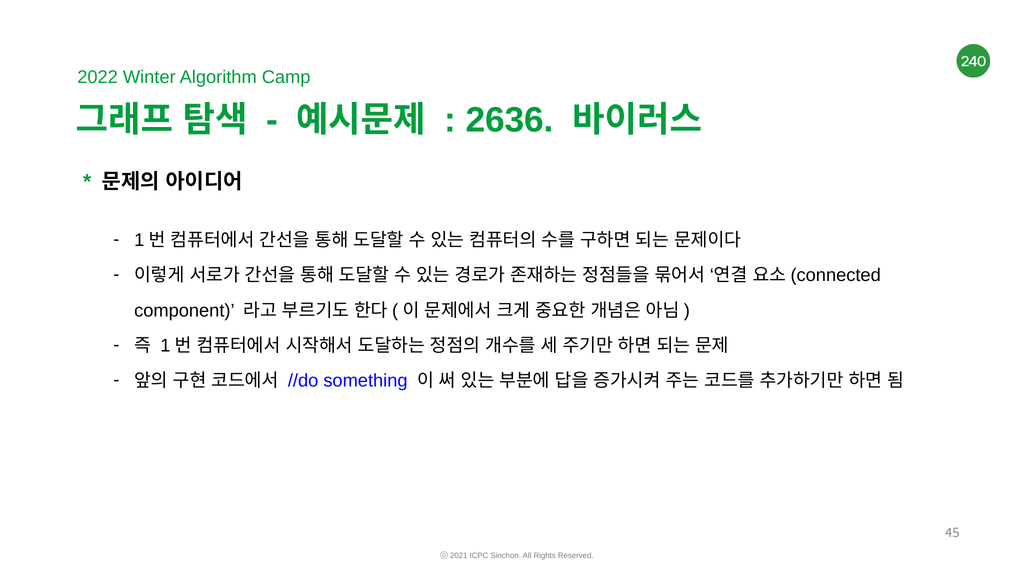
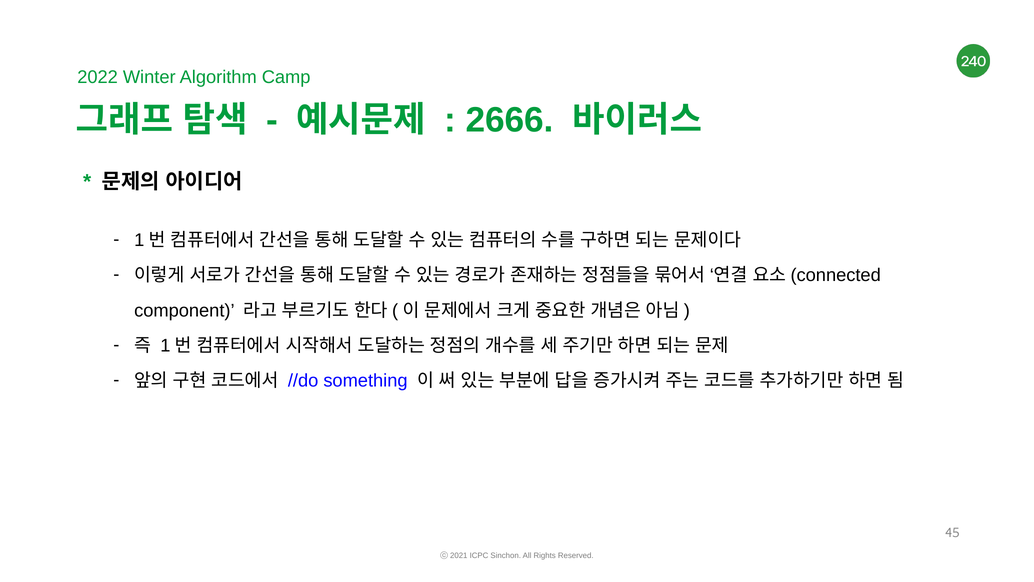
2636: 2636 -> 2666 (510, 120)
